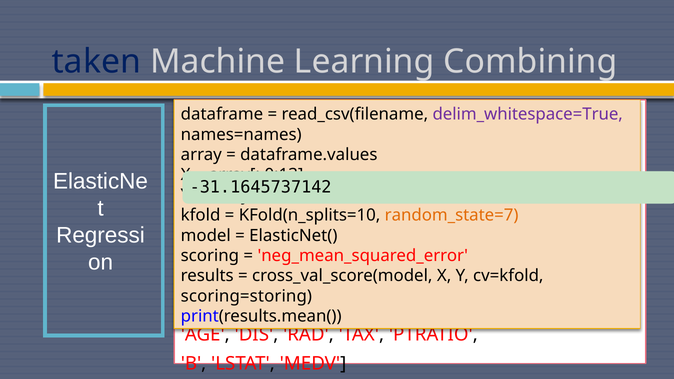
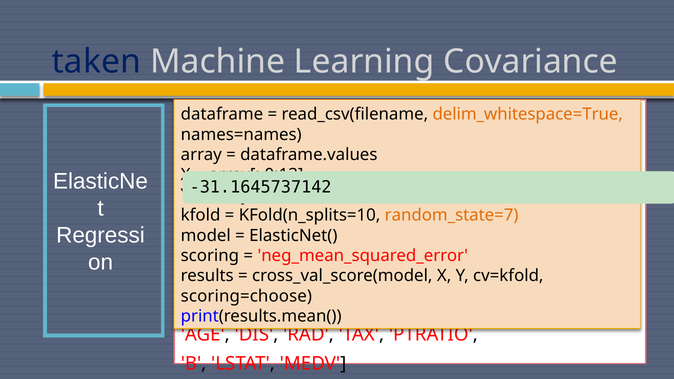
Combining: Combining -> Covariance (531, 62)
delim_whitespace=True colour: purple -> orange (528, 114)
scoring=storing: scoring=storing -> scoring=choose (246, 296)
